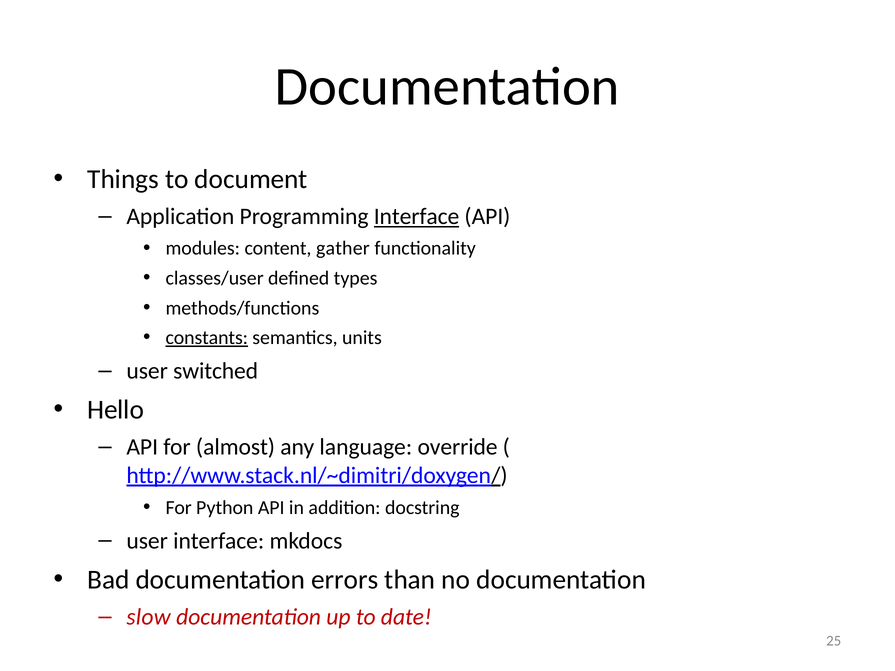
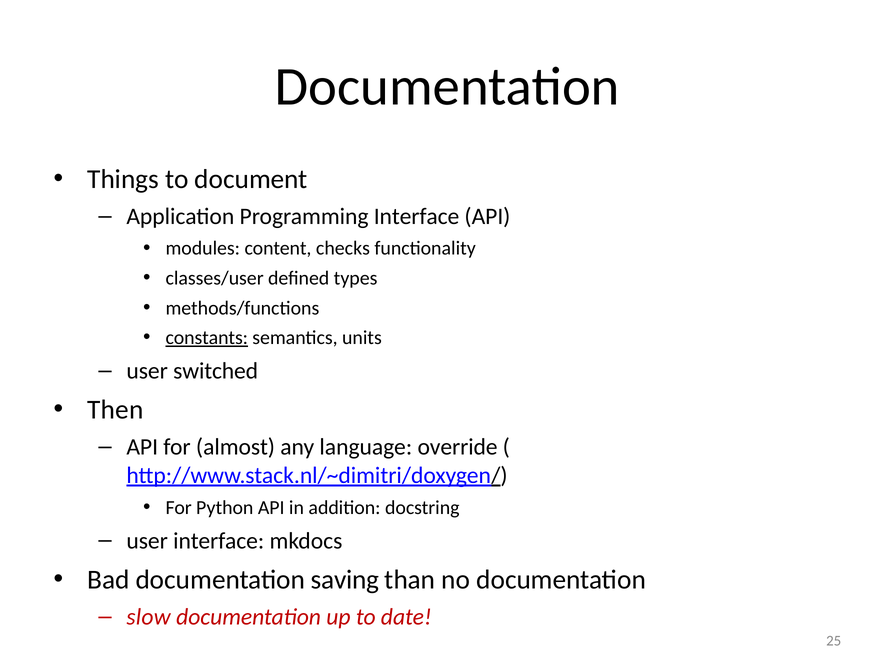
Interface underline: present -> none (417, 217)
gather: gather -> checks (343, 248)
Hello: Hello -> Then (115, 410)
errors: errors -> saving (345, 580)
